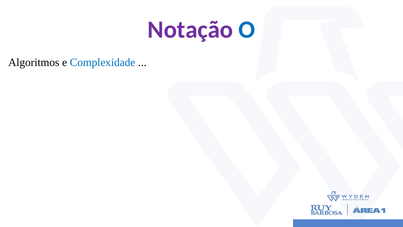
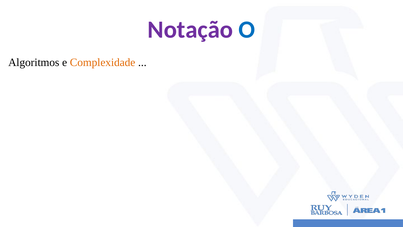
Complexidade colour: blue -> orange (103, 62)
